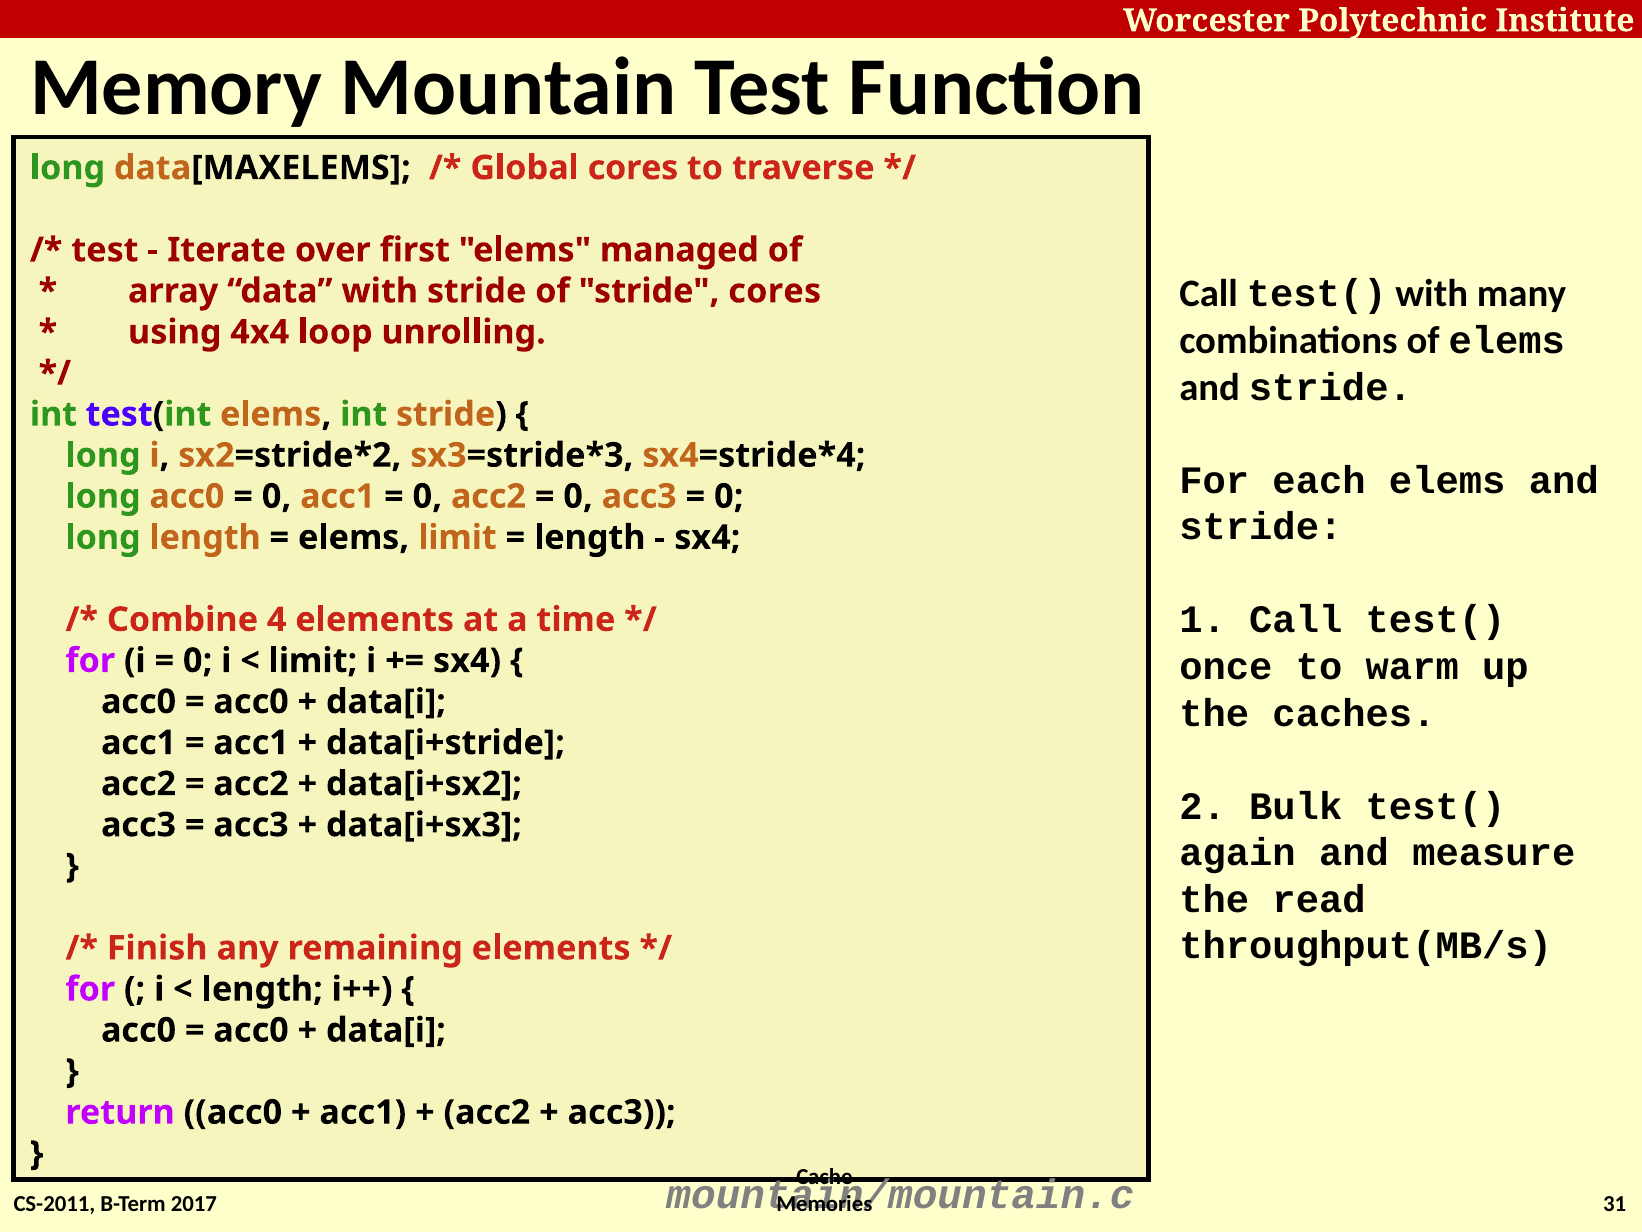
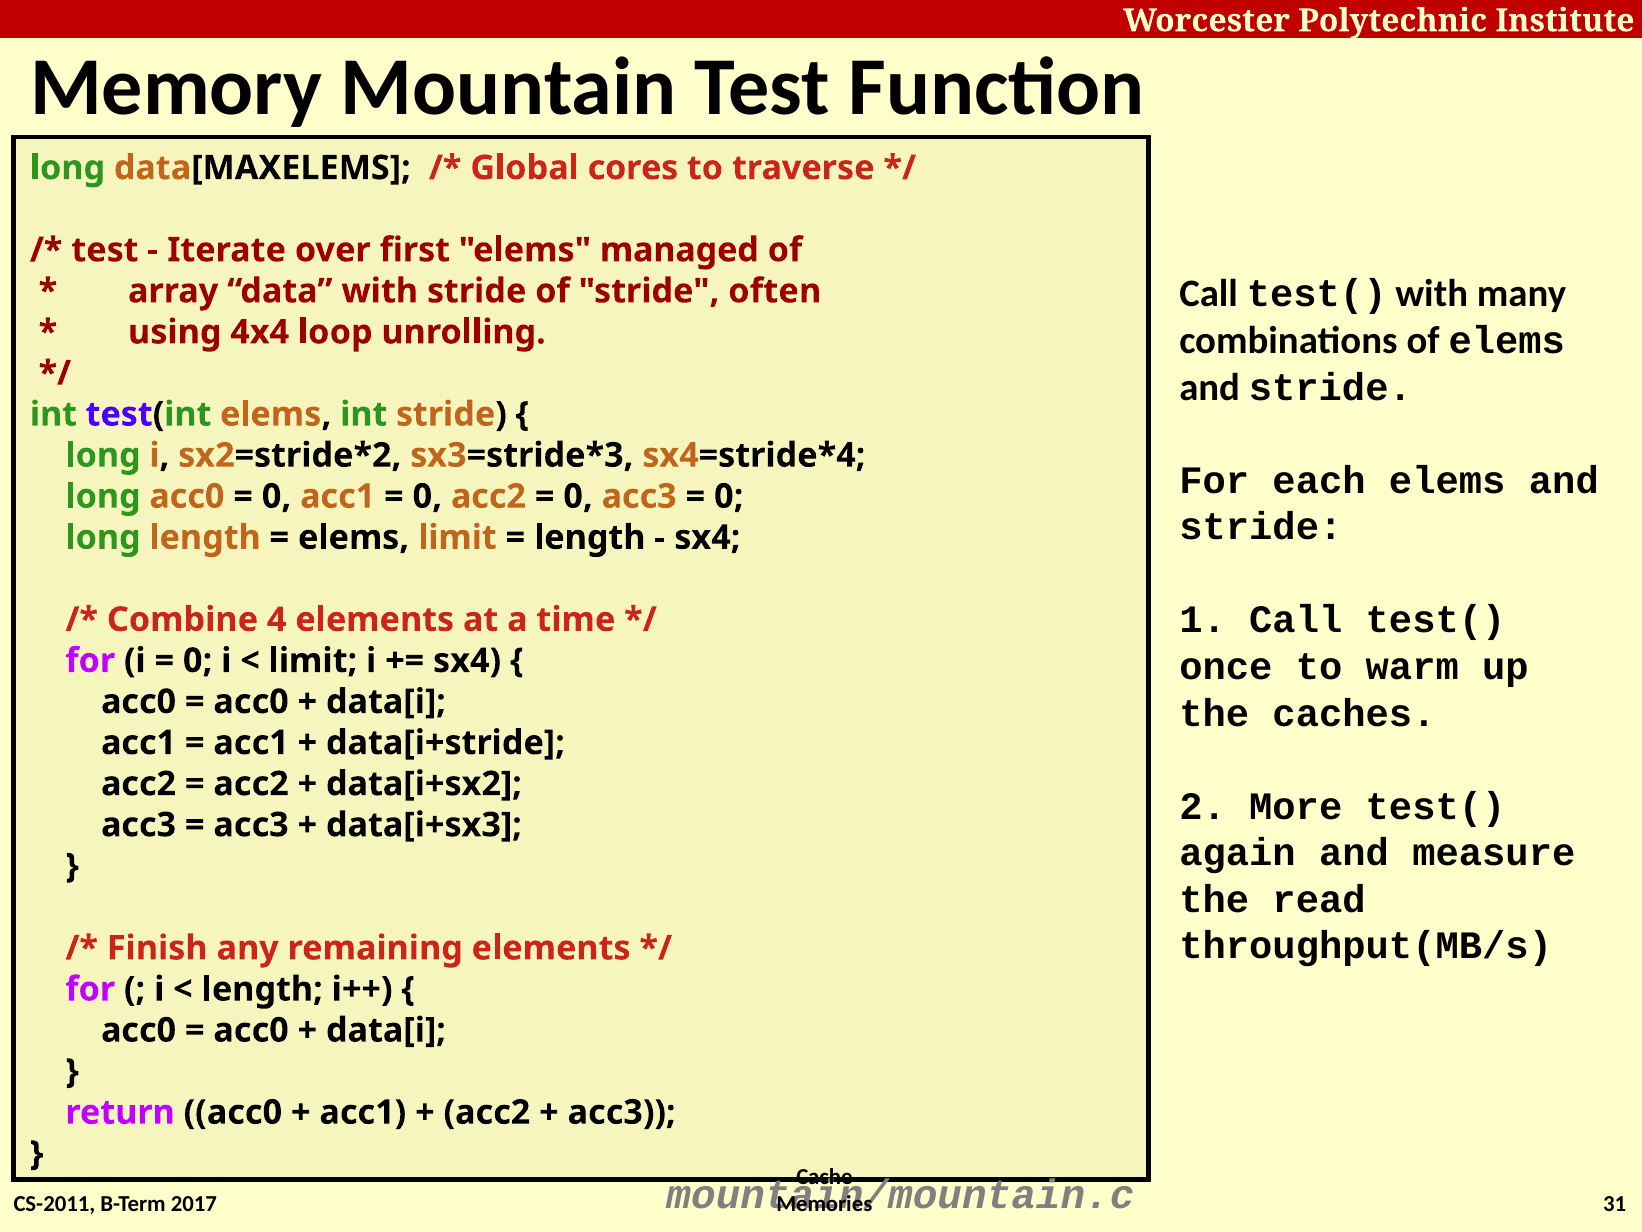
stride cores: cores -> often (775, 291)
Bulk: Bulk -> More (1296, 806)
